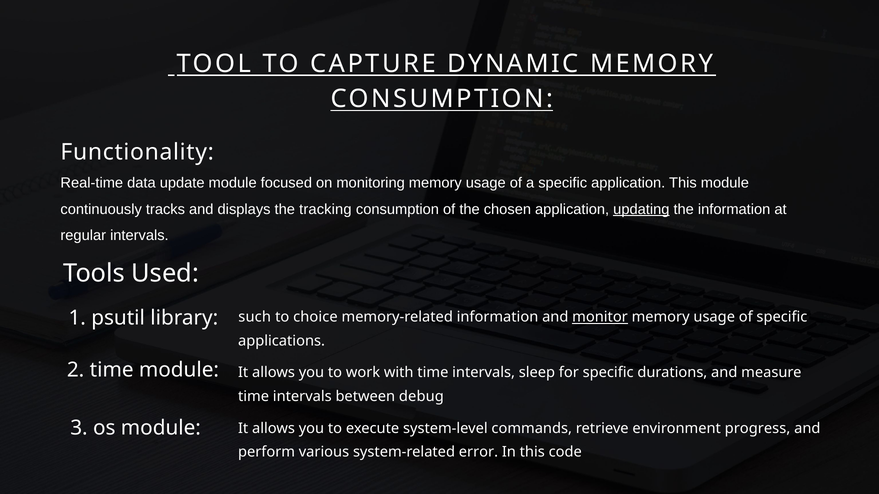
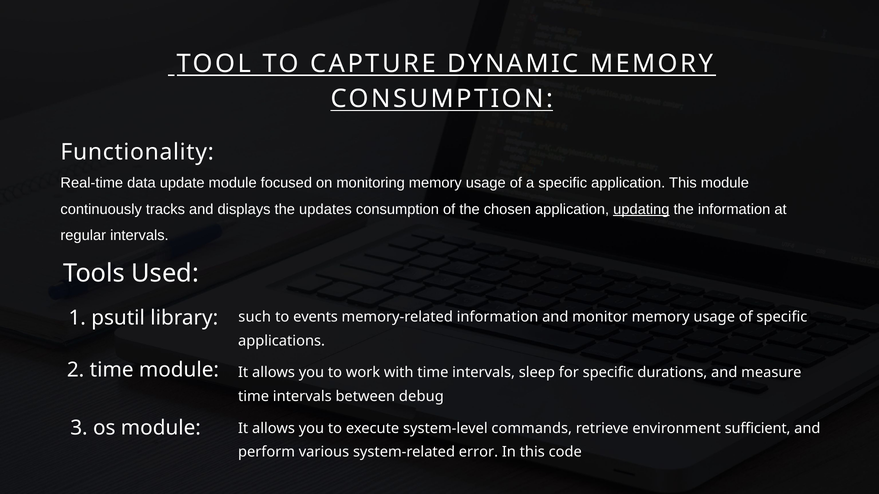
tracking: tracking -> updates (325, 209)
choice: choice -> events (315, 317)
monitor underline: present -> none (600, 317)
progress: progress -> sufficient (758, 429)
